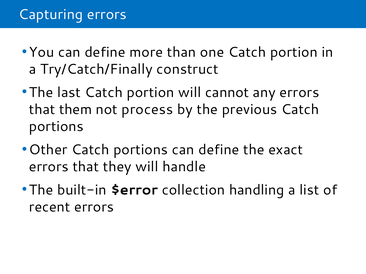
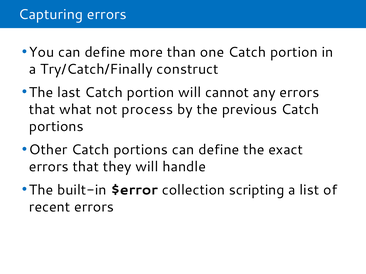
them: them -> what (76, 110)
handling: handling -> scripting (257, 190)
